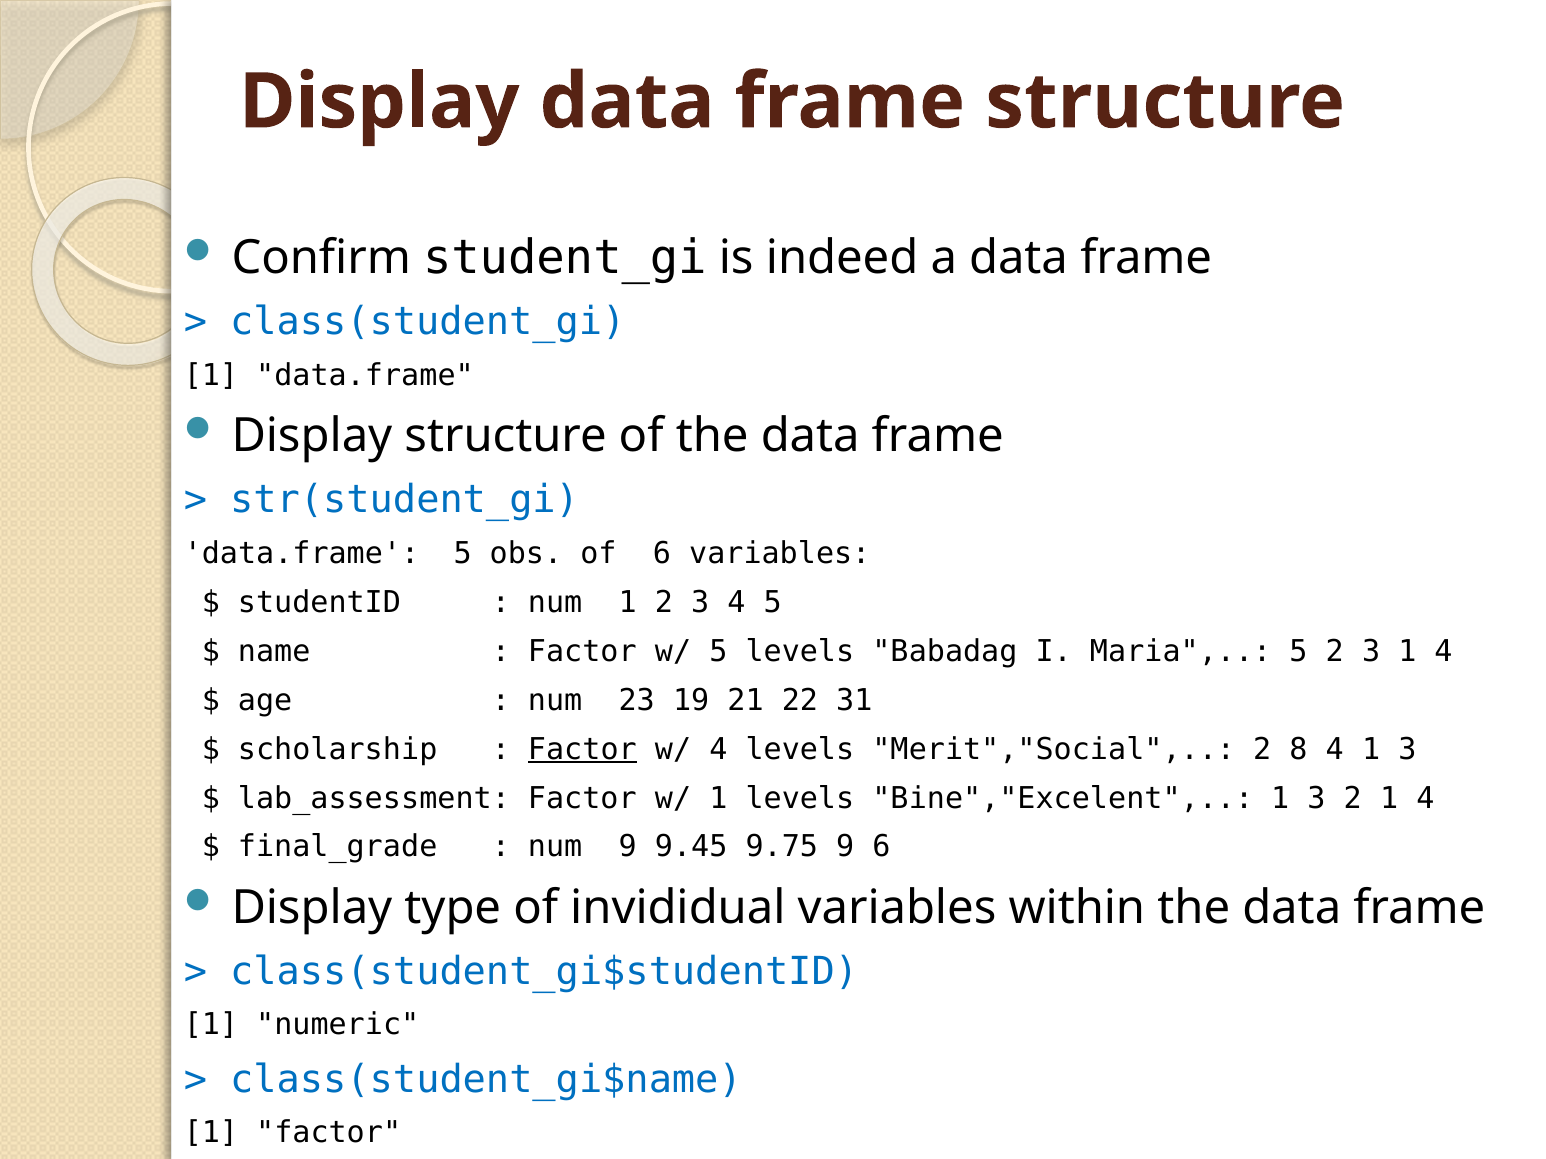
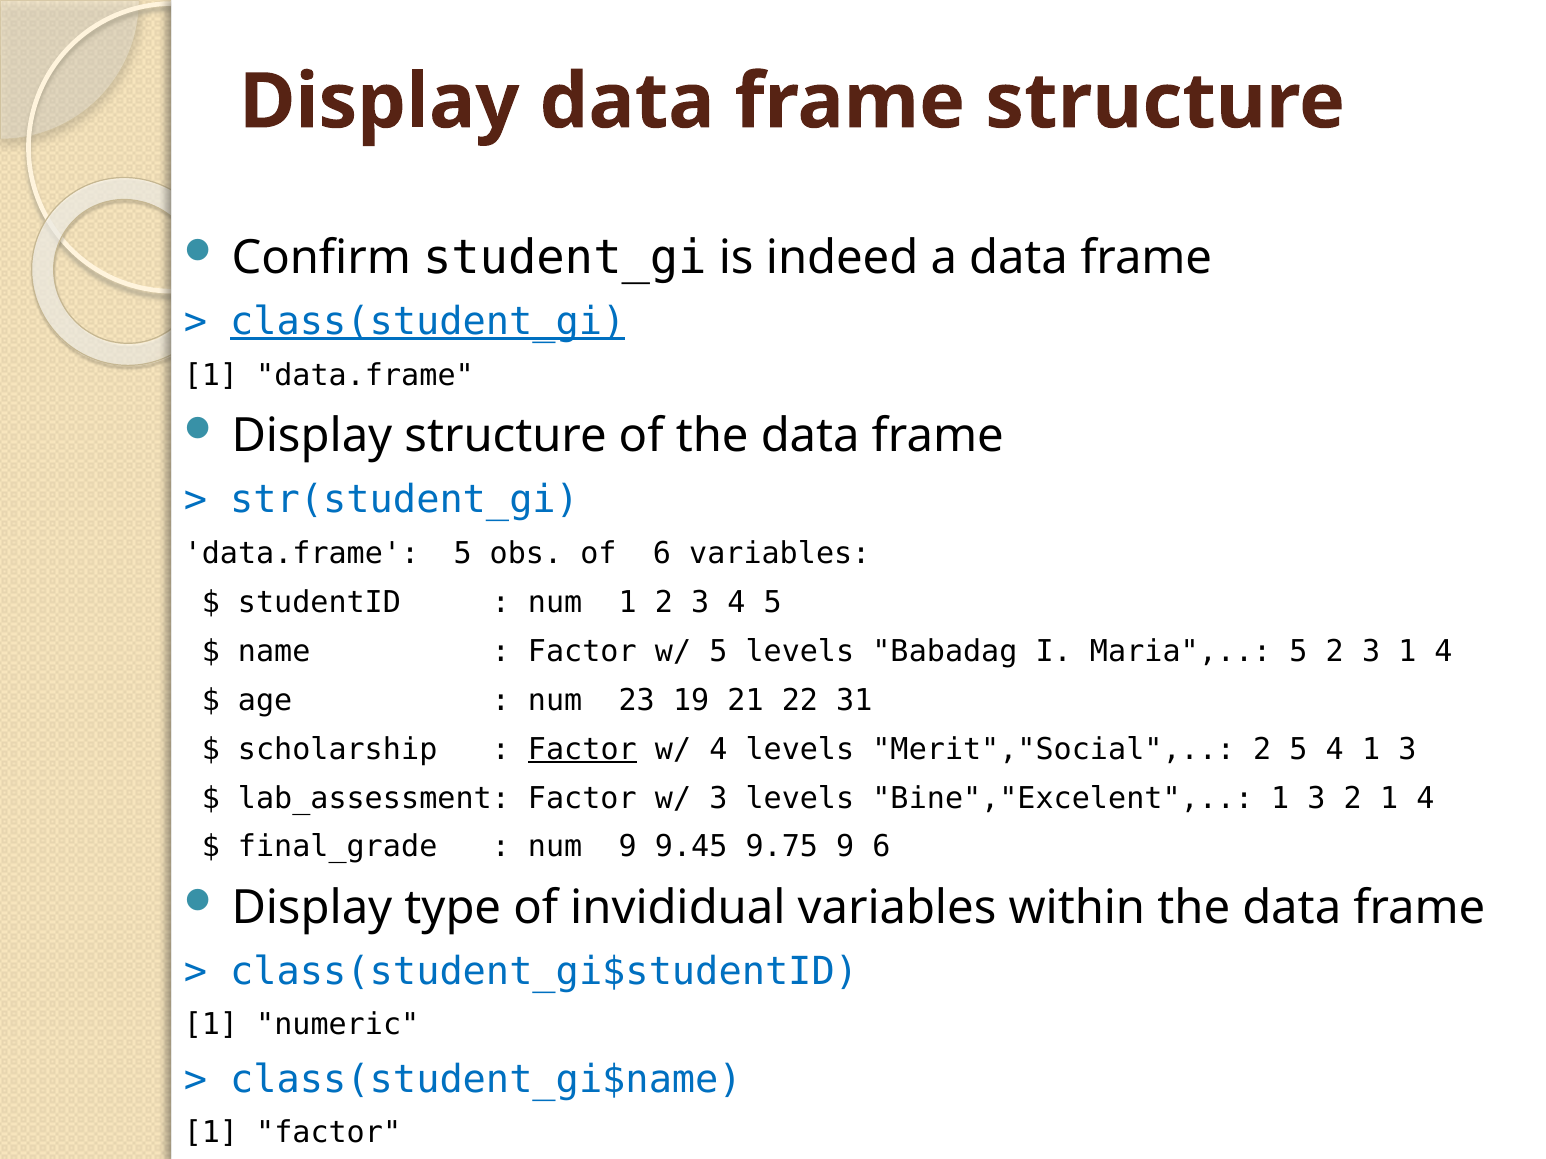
class(student_gi underline: none -> present (428, 322)
2 8: 8 -> 5 (1298, 749)
w/ 1: 1 -> 3 (718, 798)
